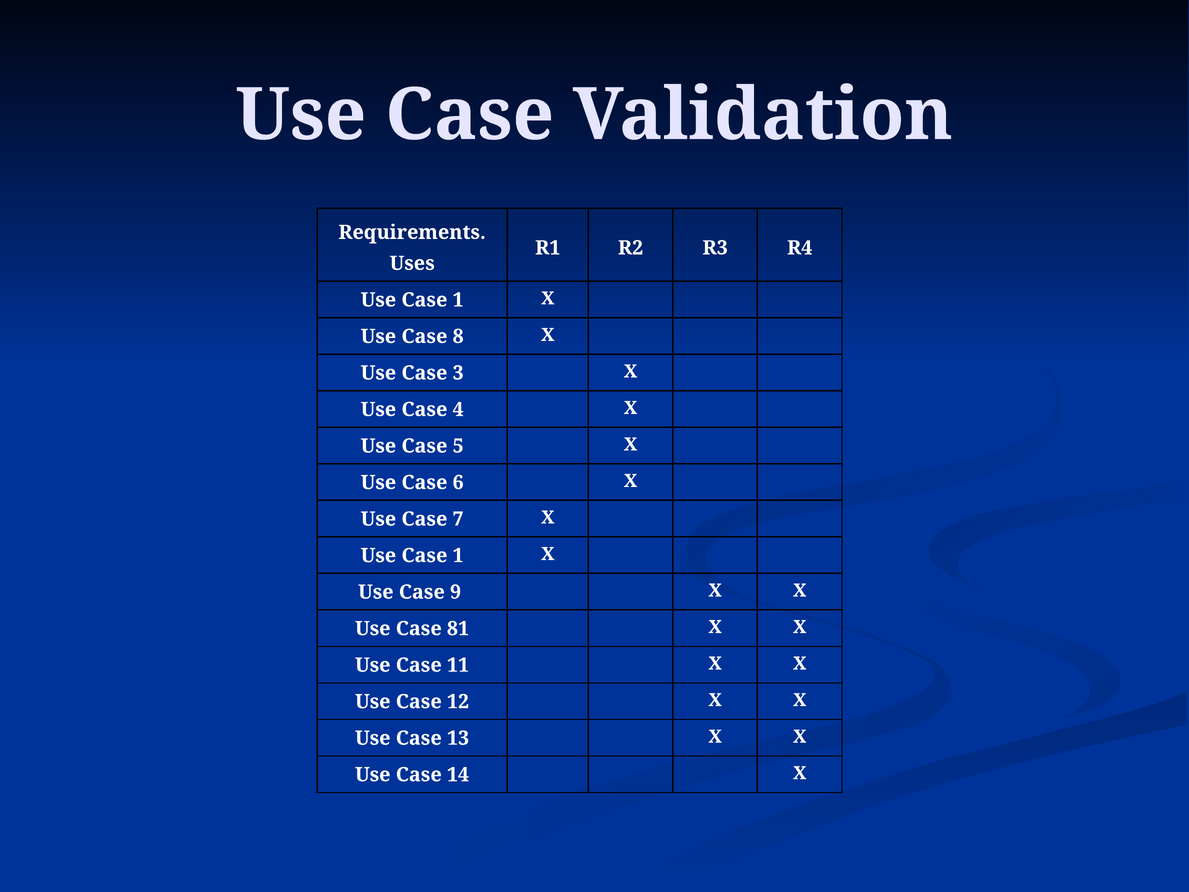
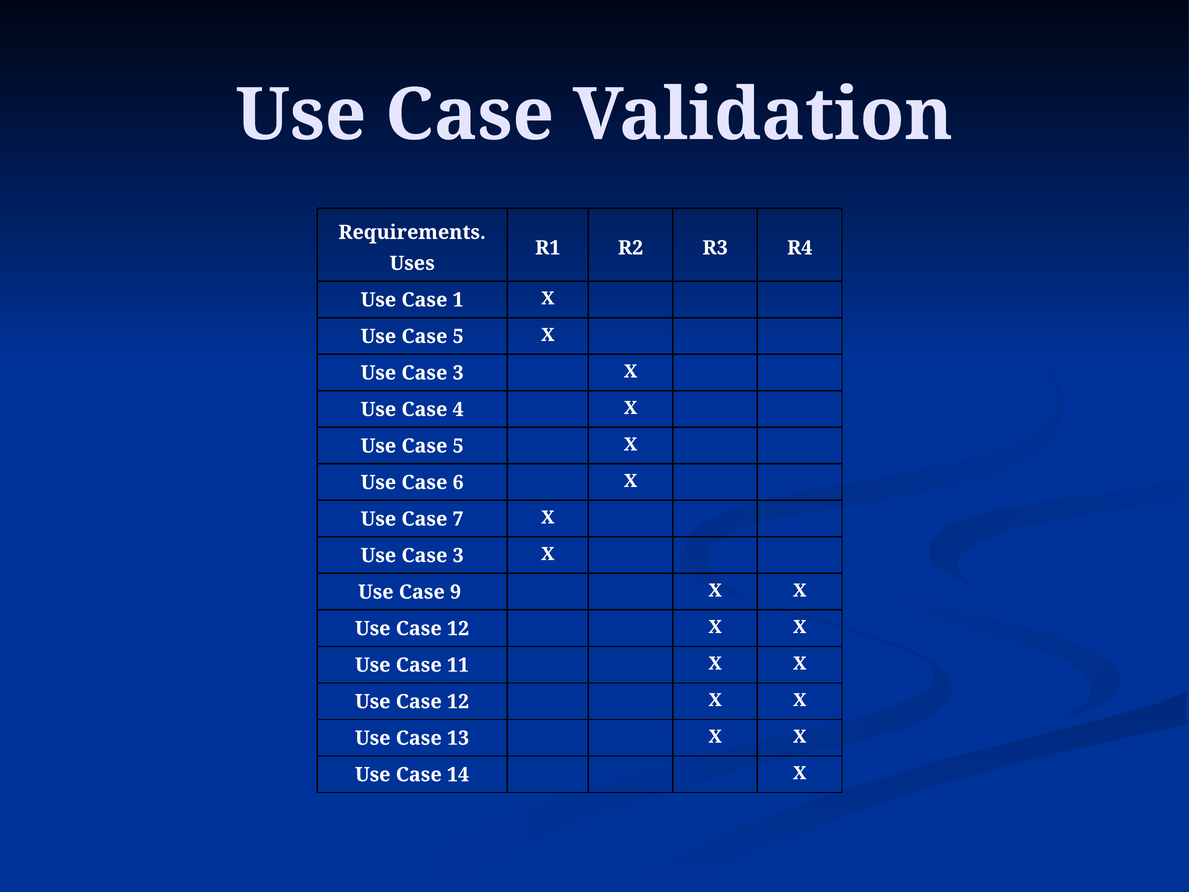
8: 8 -> 5 (458, 336)
1: 1 -> 3 (458, 555)
81: 81 -> 12 (458, 628)
